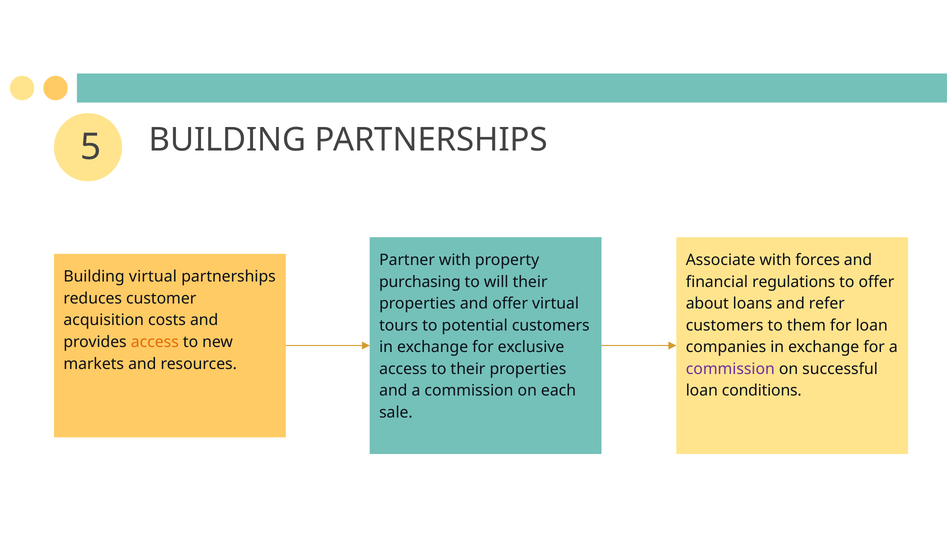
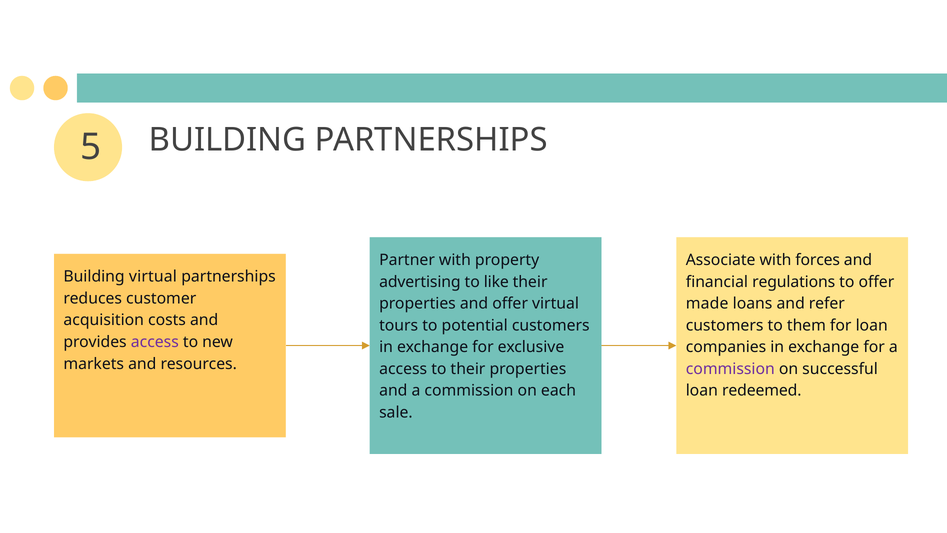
purchasing: purchasing -> advertising (420, 282)
will: will -> like (496, 282)
about: about -> made (707, 303)
access colour: orange -> purple (155, 342)
conditions: conditions -> redeemed (762, 391)
